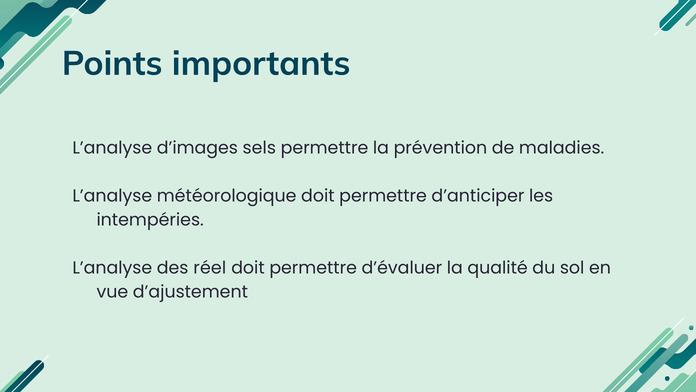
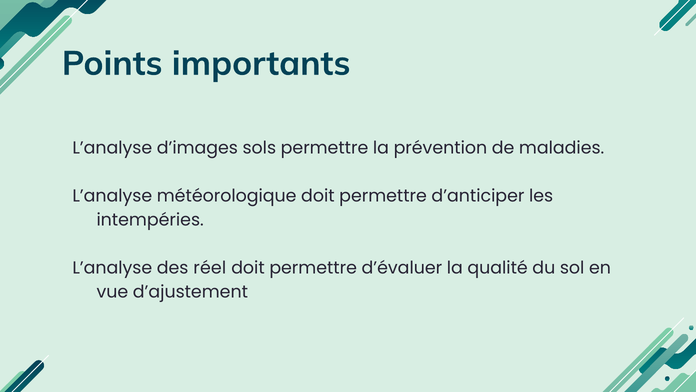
sels: sels -> sols (259, 148)
